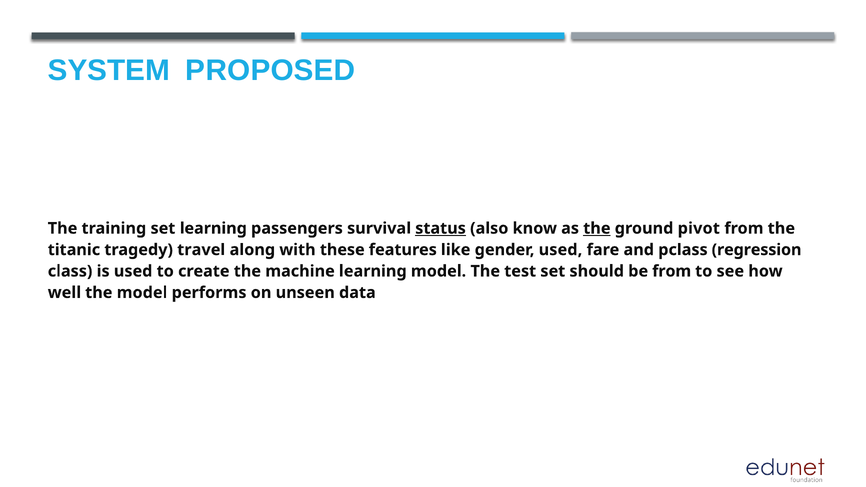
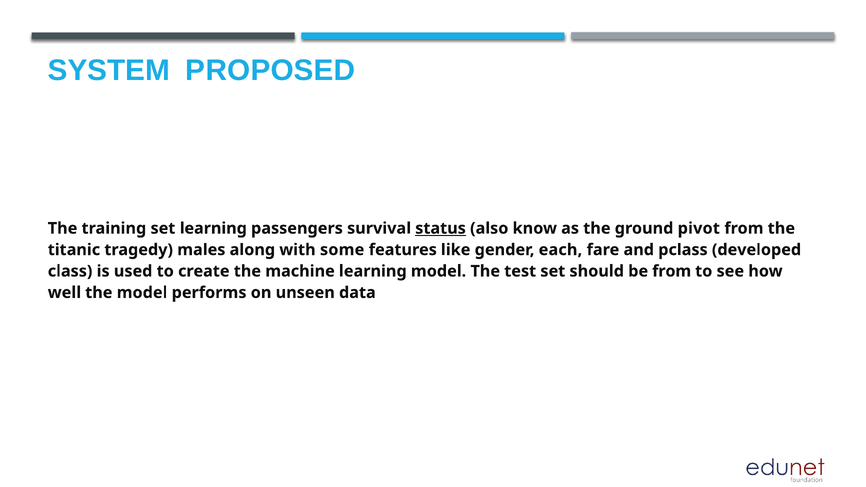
the underline: present -> none (597, 228)
travel: travel -> males (201, 250)
these: these -> some (342, 250)
gender used: used -> each (560, 250)
regression: regression -> developed (757, 250)
